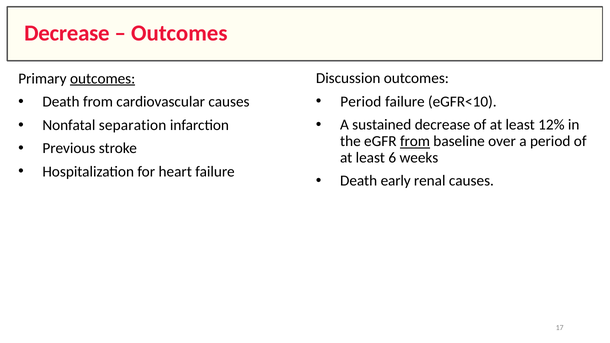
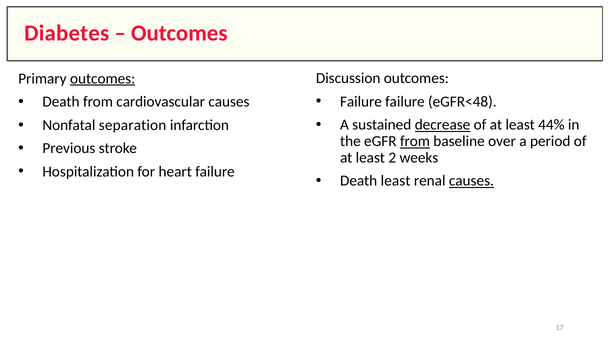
Decrease: Decrease -> Diabetes (67, 33)
Period: Period -> Failure (361, 102)
eGFR<10: eGFR<10 -> eGFR<48 (462, 102)
decrease underline: none -> present (443, 125)
12%: 12% -> 44% (551, 125)
6: 6 -> 2 (392, 158)
Death early: early -> least (396, 181)
causes underline: none -> present (471, 181)
